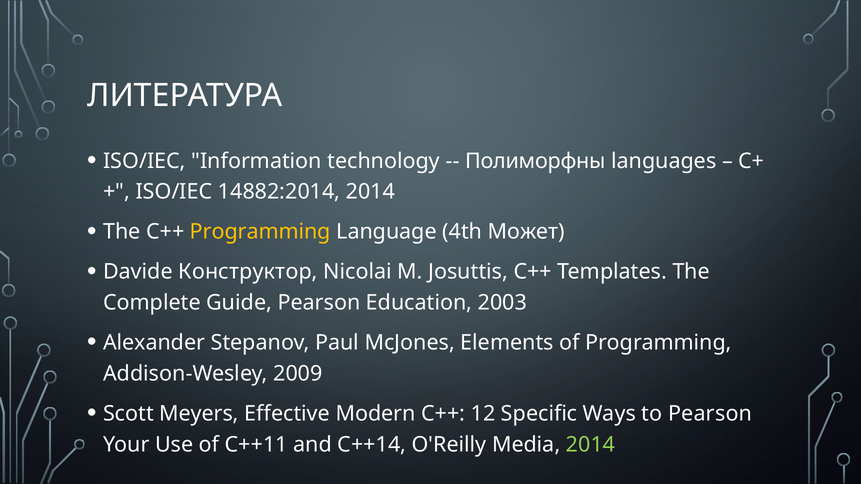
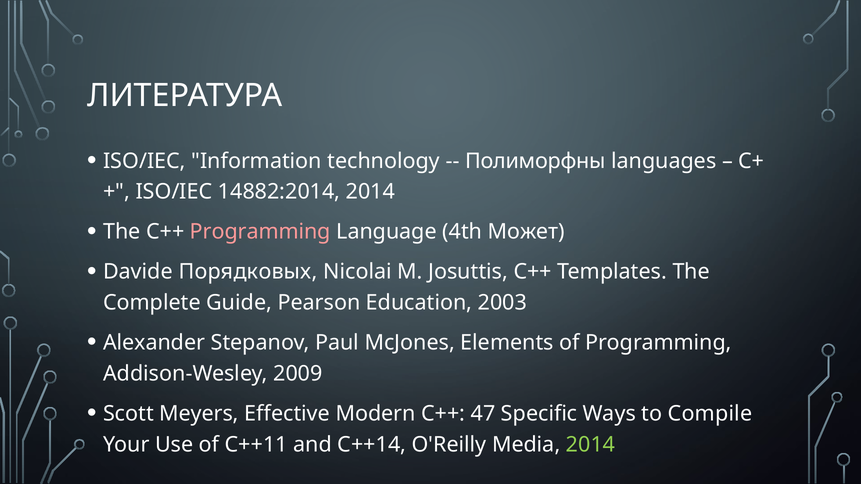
Programming colour: yellow -> pink (260, 232)
Конструктор: Конструктор -> Порядковых (248, 272)
12: 12 -> 47 (483, 414)
to Pearson: Pearson -> Compile (710, 414)
